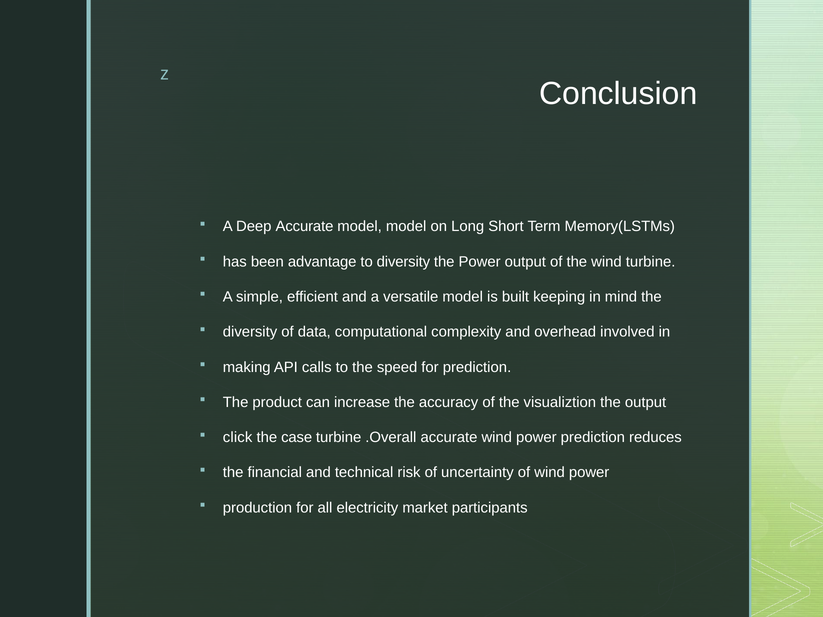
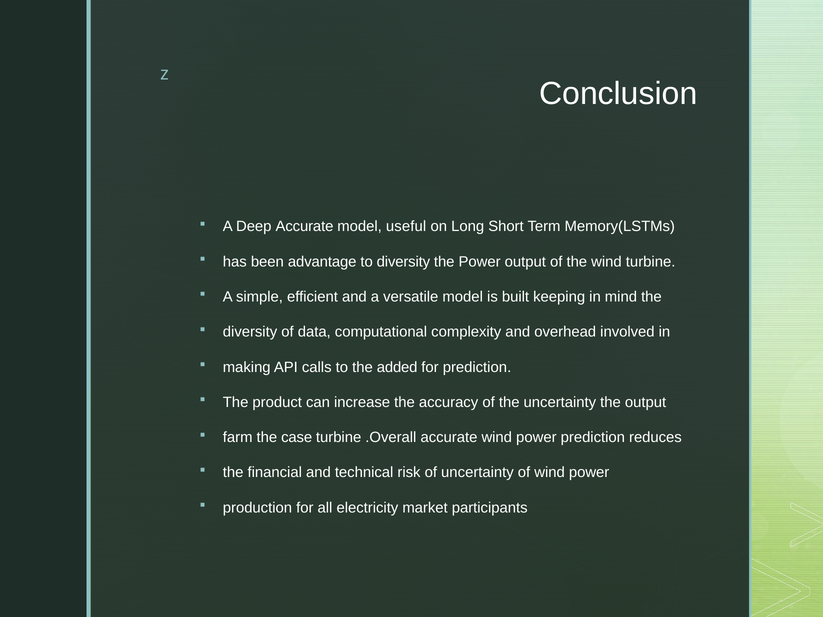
model model: model -> useful (406, 227)
speed: speed -> added (397, 367)
the visualiztion: visualiztion -> uncertainty (560, 402)
click: click -> farm (238, 438)
